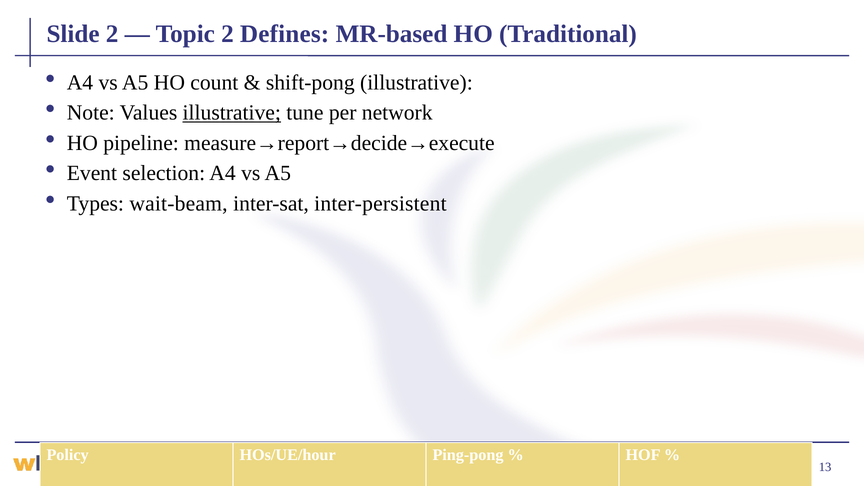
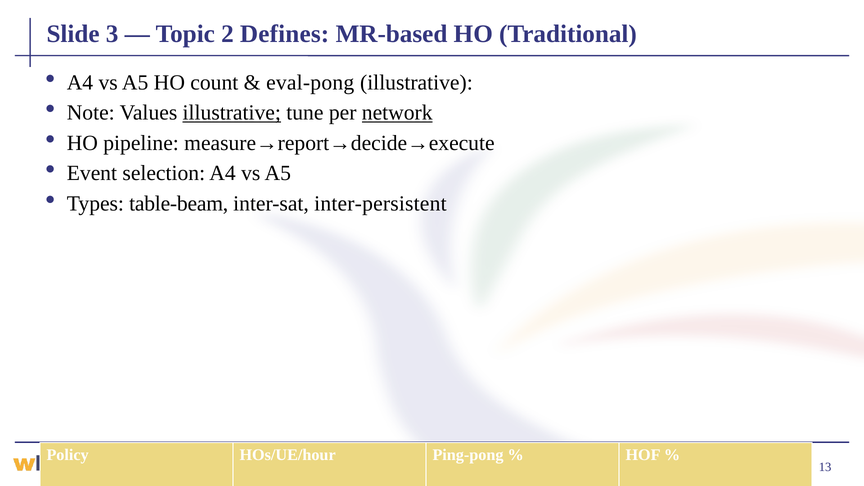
Slide 2: 2 -> 3 (112, 34)
shift-pong: shift-pong -> eval-pong (310, 83)
network underline: none -> present (397, 113)
wait-beam: wait-beam -> table-beam (179, 203)
